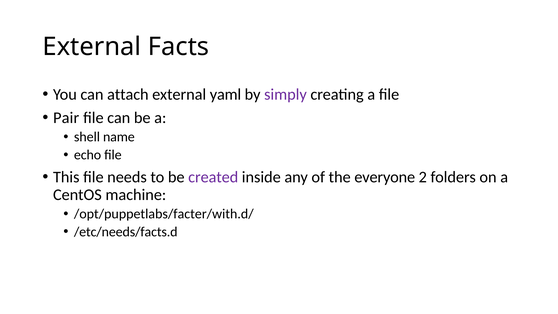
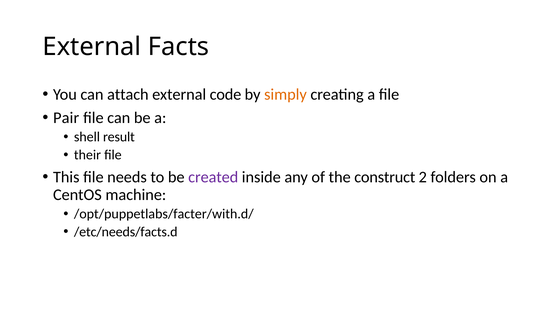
yaml: yaml -> code (226, 94)
simply colour: purple -> orange (285, 94)
name: name -> result (119, 137)
echo: echo -> their (87, 155)
everyone: everyone -> construct (385, 177)
